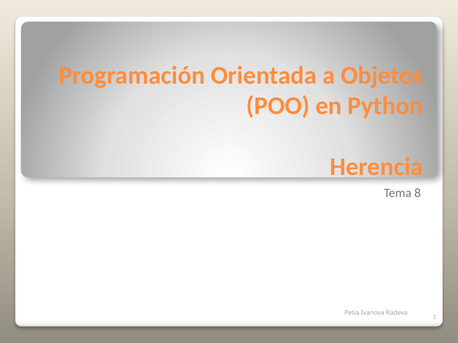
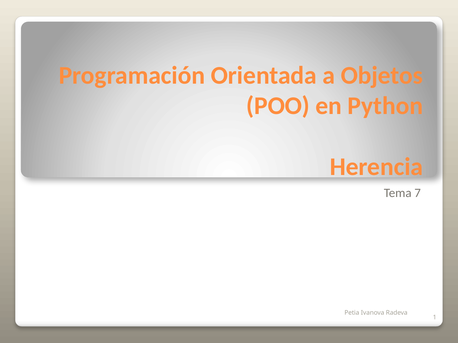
8: 8 -> 7 (418, 193)
